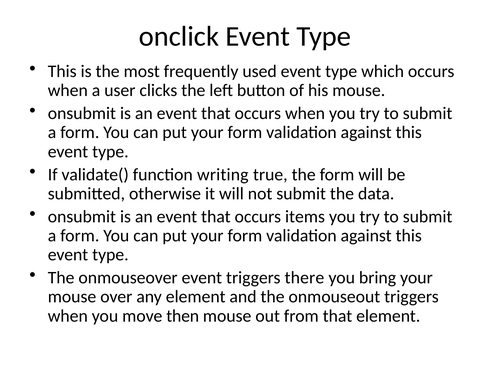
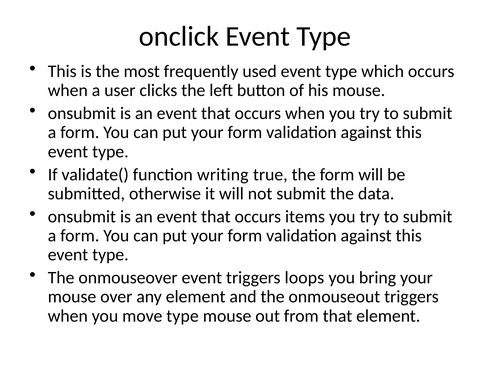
there: there -> loops (304, 278)
move then: then -> type (183, 316)
